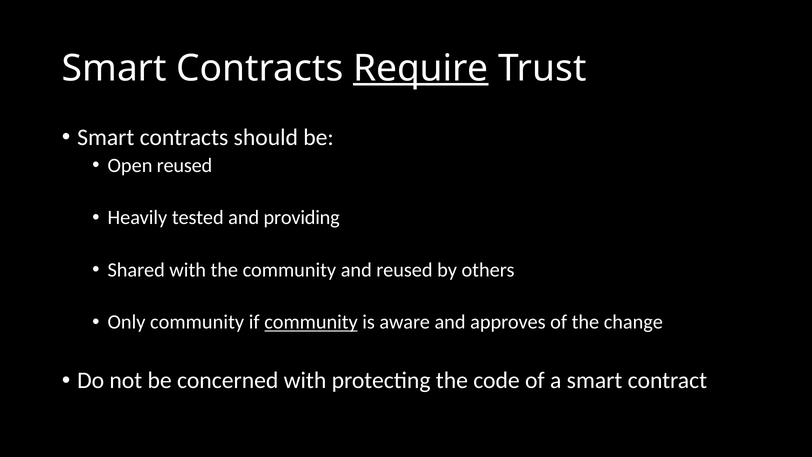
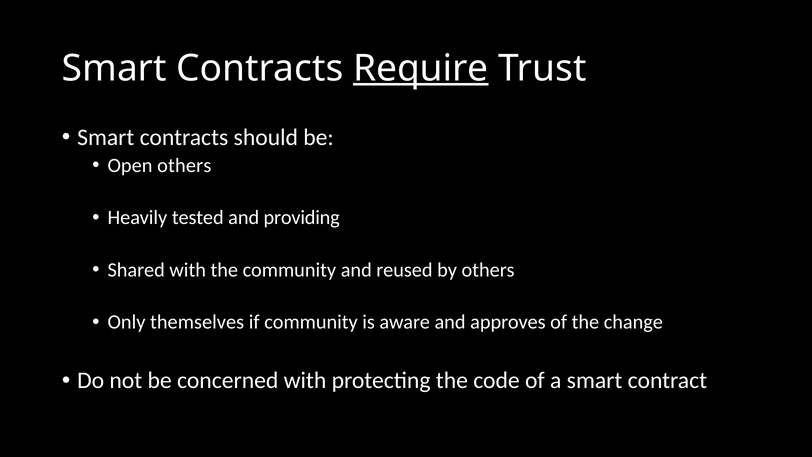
Open reused: reused -> others (184, 165)
Only community: community -> themselves (197, 322)
community underline: present -> none (311, 322)
